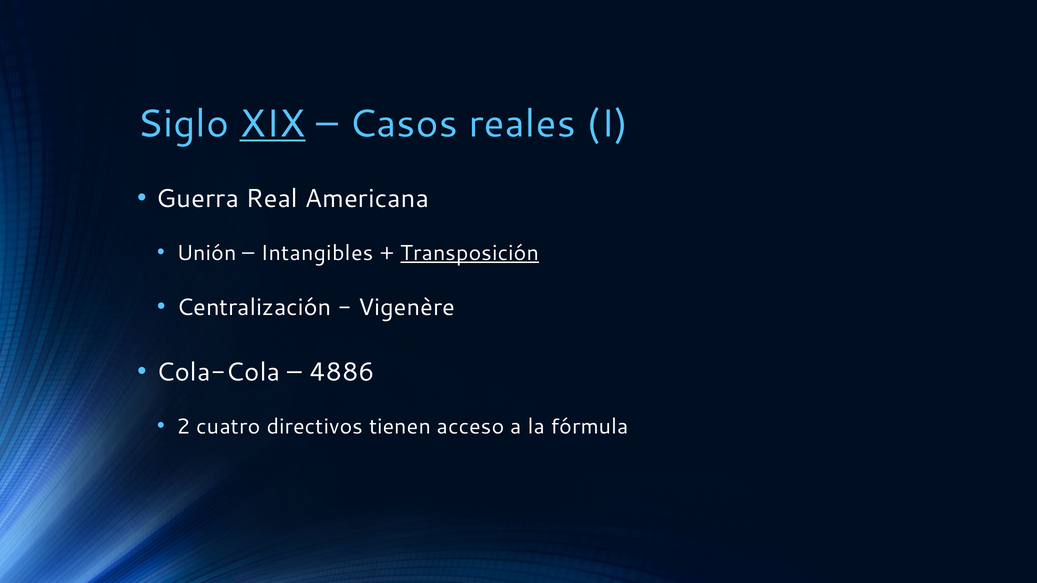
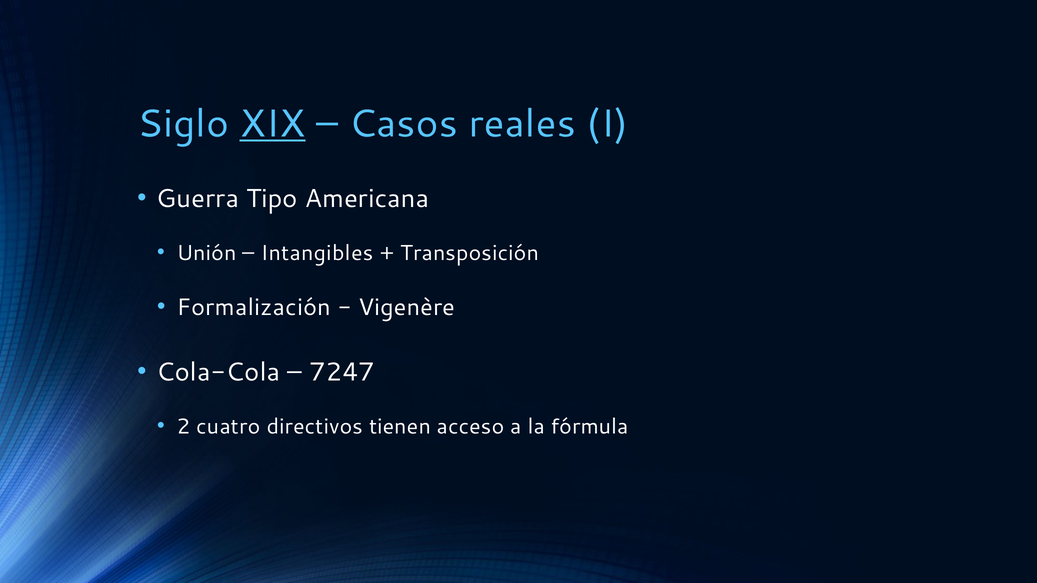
Real: Real -> Tipo (272, 199)
Transposición underline: present -> none (470, 253)
Centralización: Centralización -> Formalización (254, 308)
4886: 4886 -> 7247 (342, 373)
